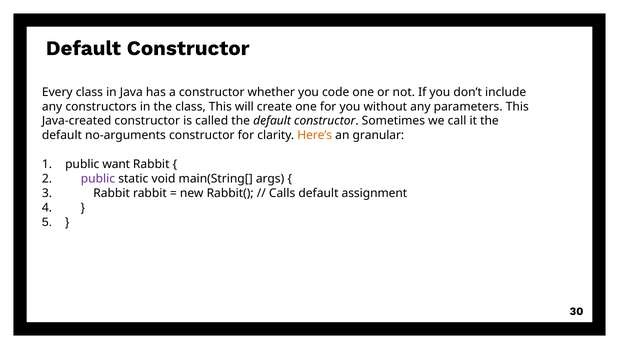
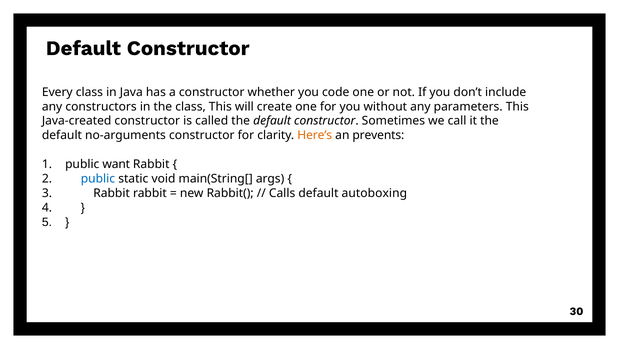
granular: granular -> prevents (378, 136)
public colour: purple -> blue (98, 179)
assignment: assignment -> autoboxing (374, 193)
